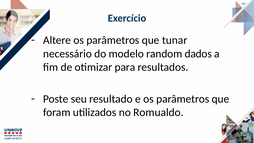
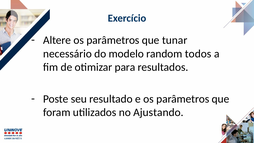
dados: dados -> todos (198, 54)
Romualdo: Romualdo -> Ajustando (158, 112)
